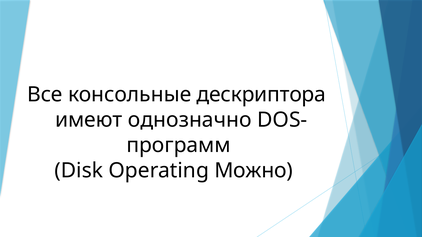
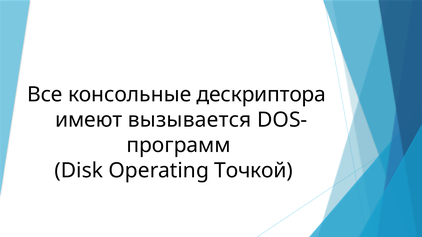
однозначно: однозначно -> вызывается (190, 120)
Можно: Можно -> Точкой (254, 171)
